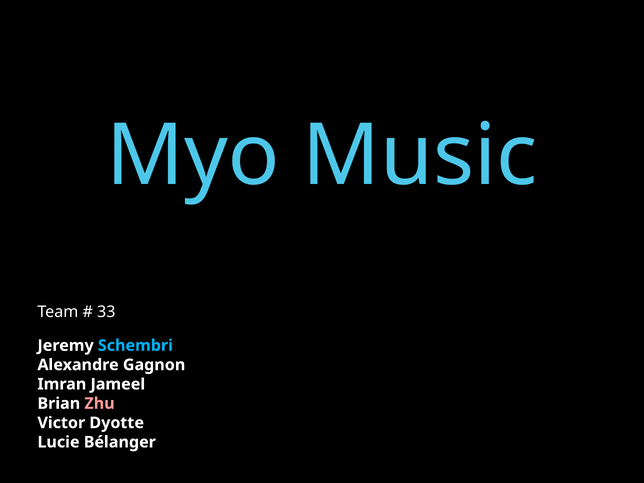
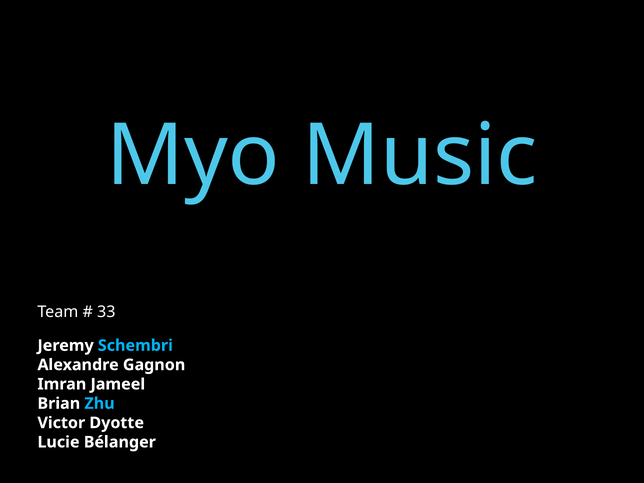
Zhu colour: pink -> light blue (100, 403)
